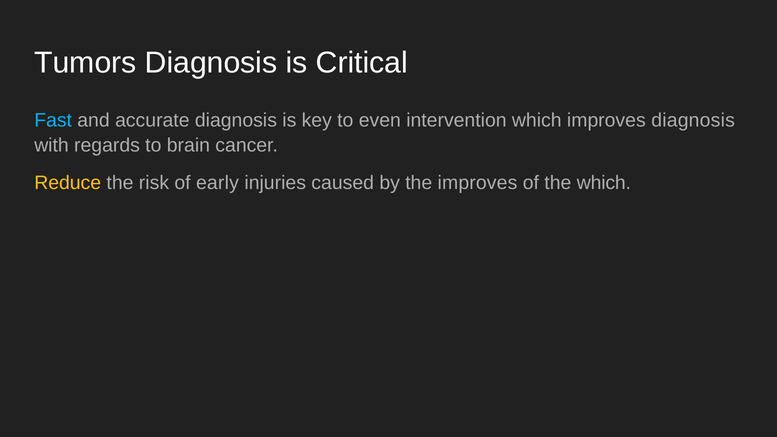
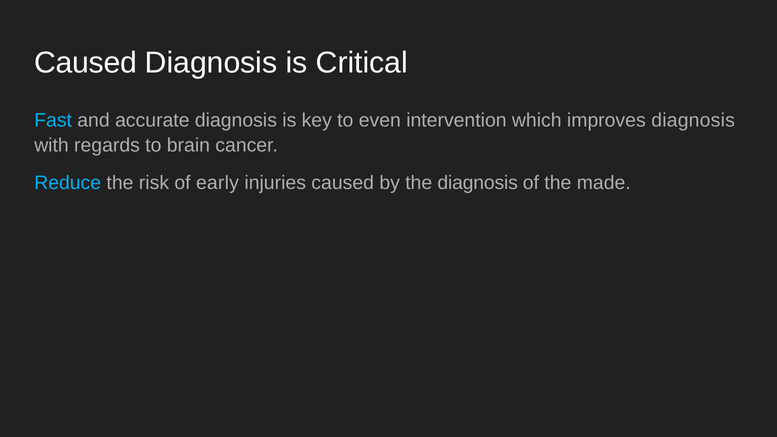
Tumors: Tumors -> Caused (86, 63)
Reduce colour: yellow -> light blue (68, 183)
the improves: improves -> diagnosis (478, 183)
the which: which -> made (604, 183)
